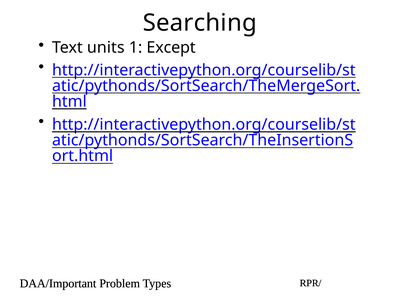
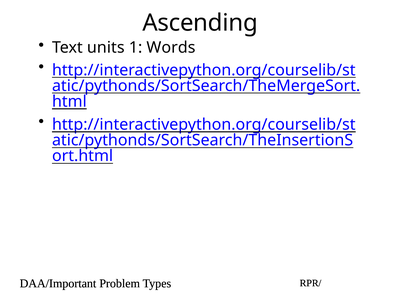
Searching: Searching -> Ascending (200, 23)
Except: Except -> Words (171, 47)
